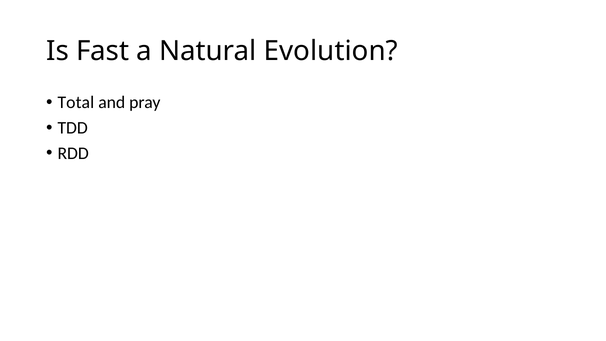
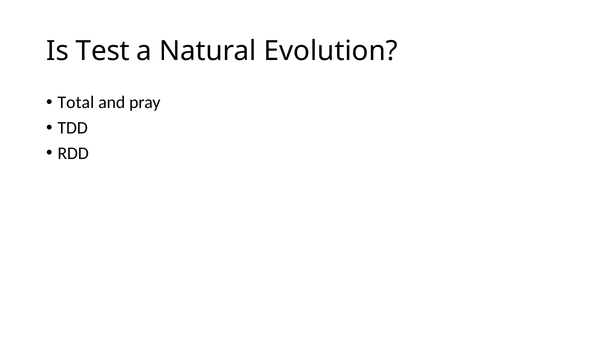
Fast: Fast -> Test (103, 51)
